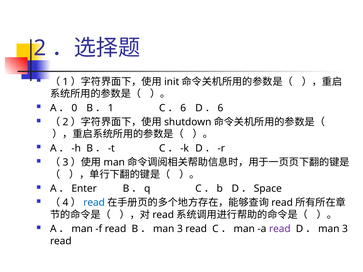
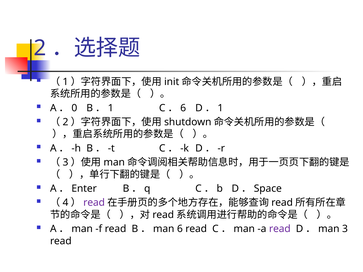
6: 6 -> 1 (220, 108)
read colour: blue -> purple (94, 203)
3: 3 -> 6 (180, 229)
